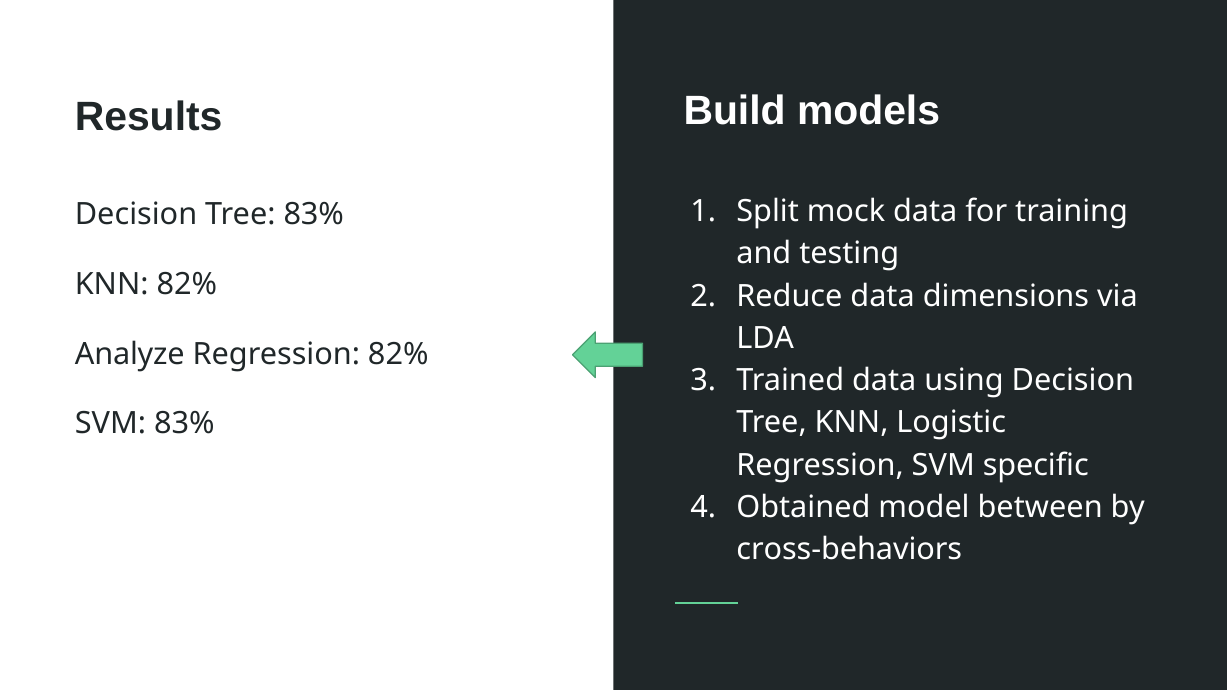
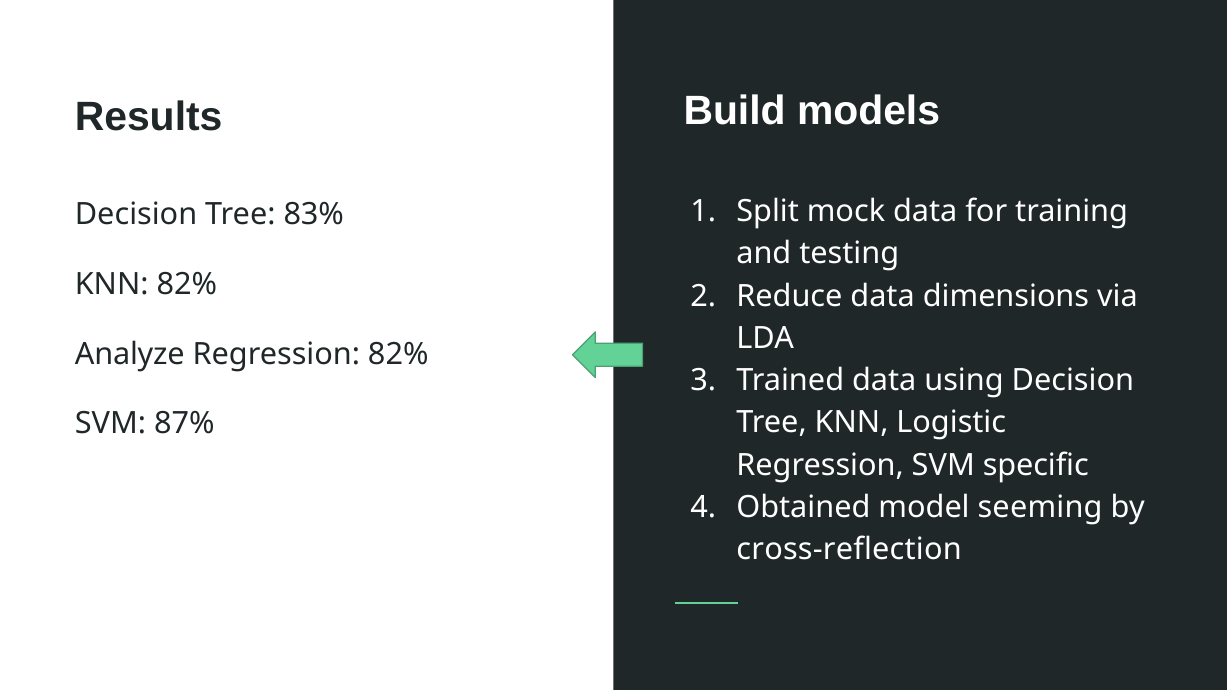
SVM 83%: 83% -> 87% (184, 424)
between: between -> seeming (1040, 508)
cross-behaviors: cross-behaviors -> cross-reflection (849, 550)
